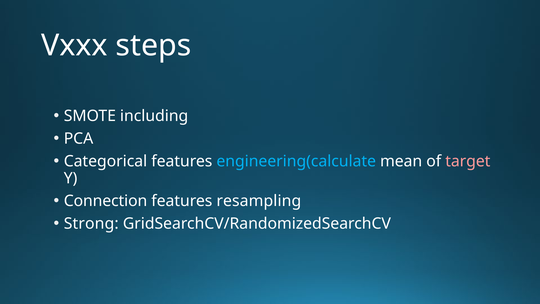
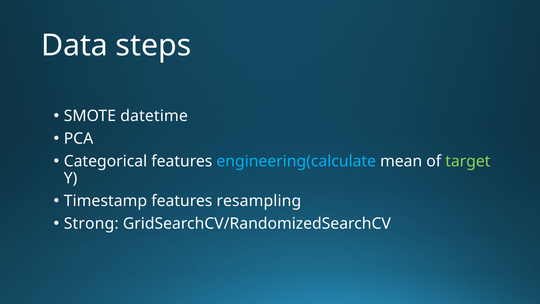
Vxxx: Vxxx -> Data (75, 45)
including: including -> datetime (154, 116)
target colour: pink -> light green (468, 161)
Connection: Connection -> Timestamp (105, 201)
